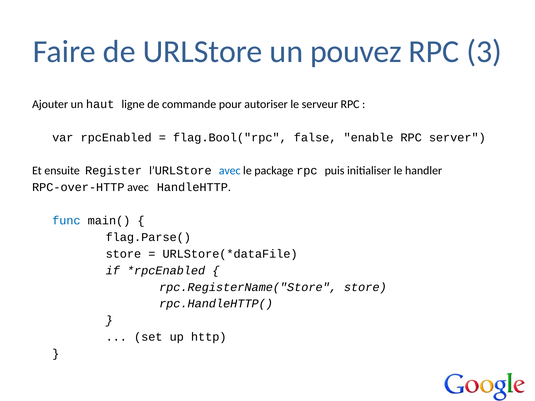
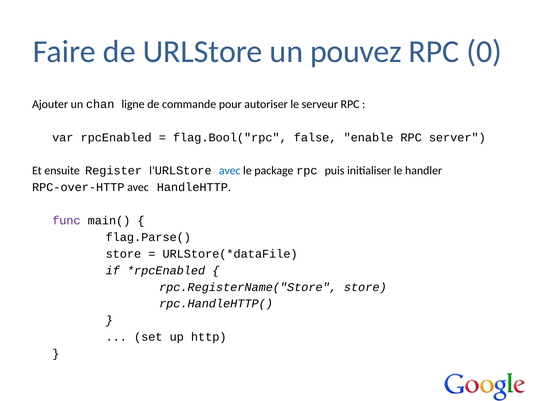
3: 3 -> 0 (484, 52)
haut: haut -> chan (100, 104)
func colour: blue -> purple (66, 221)
